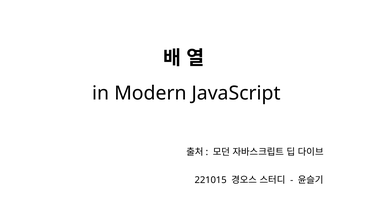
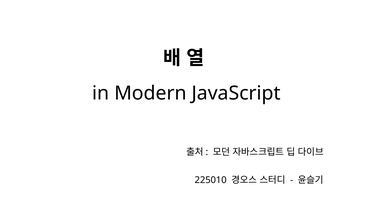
221015: 221015 -> 225010 (211, 180)
